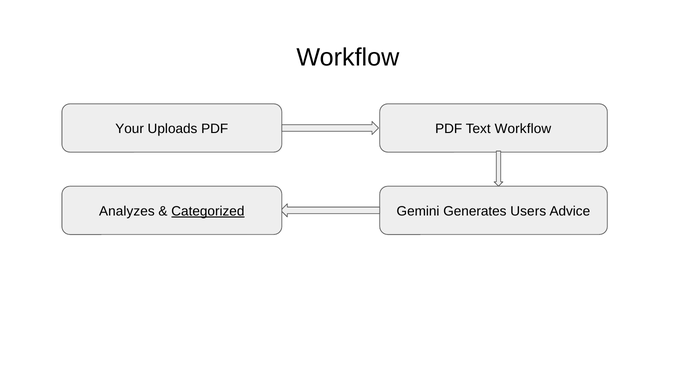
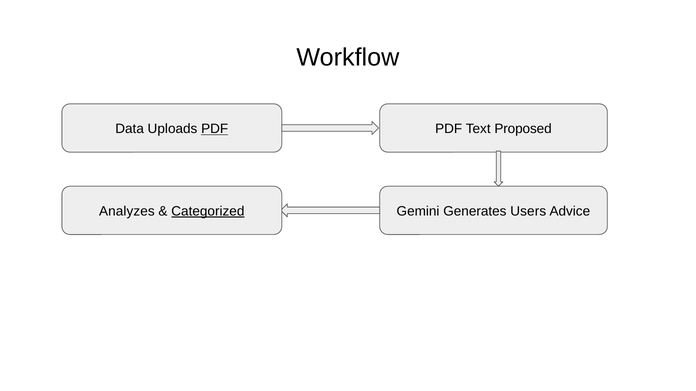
Your: Your -> Data (130, 129)
PDF underline: none -> present (215, 129)
Text Workflow: Workflow -> Proposed (523, 129)
